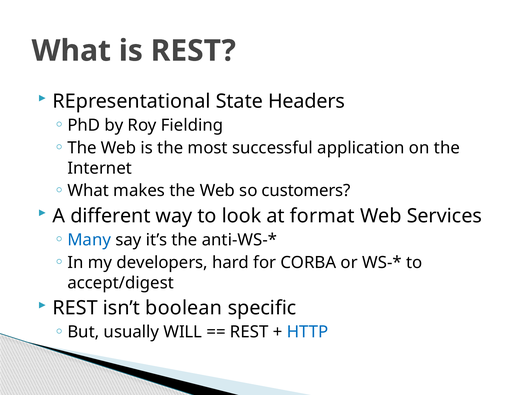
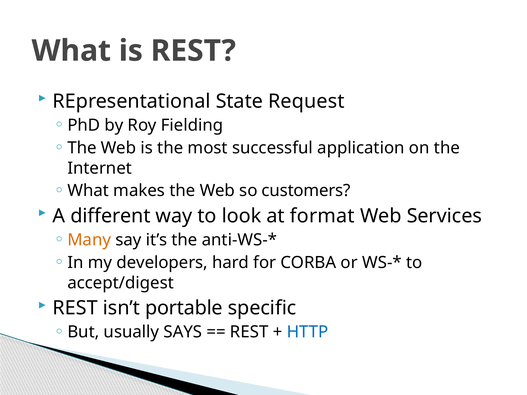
Headers: Headers -> Request (306, 101)
Many colour: blue -> orange (89, 240)
boolean: boolean -> portable (184, 308)
WILL: WILL -> SAYS (183, 332)
